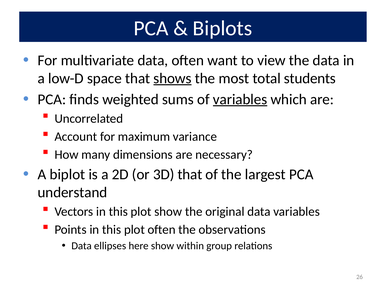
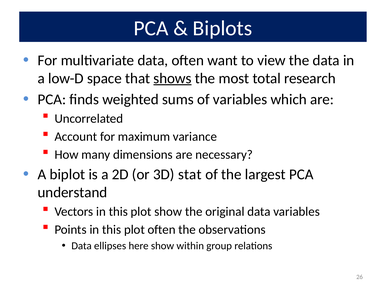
students: students -> research (310, 78)
variables underline: present -> none (240, 99)
3D that: that -> stat (190, 174)
